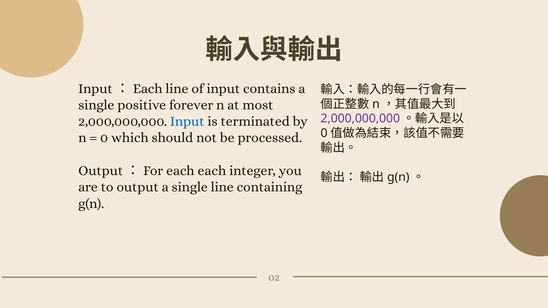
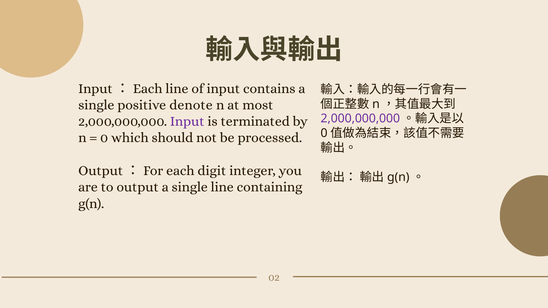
forever: forever -> denote (191, 105)
Input colour: blue -> purple (187, 121)
each each: each -> digit (212, 171)
